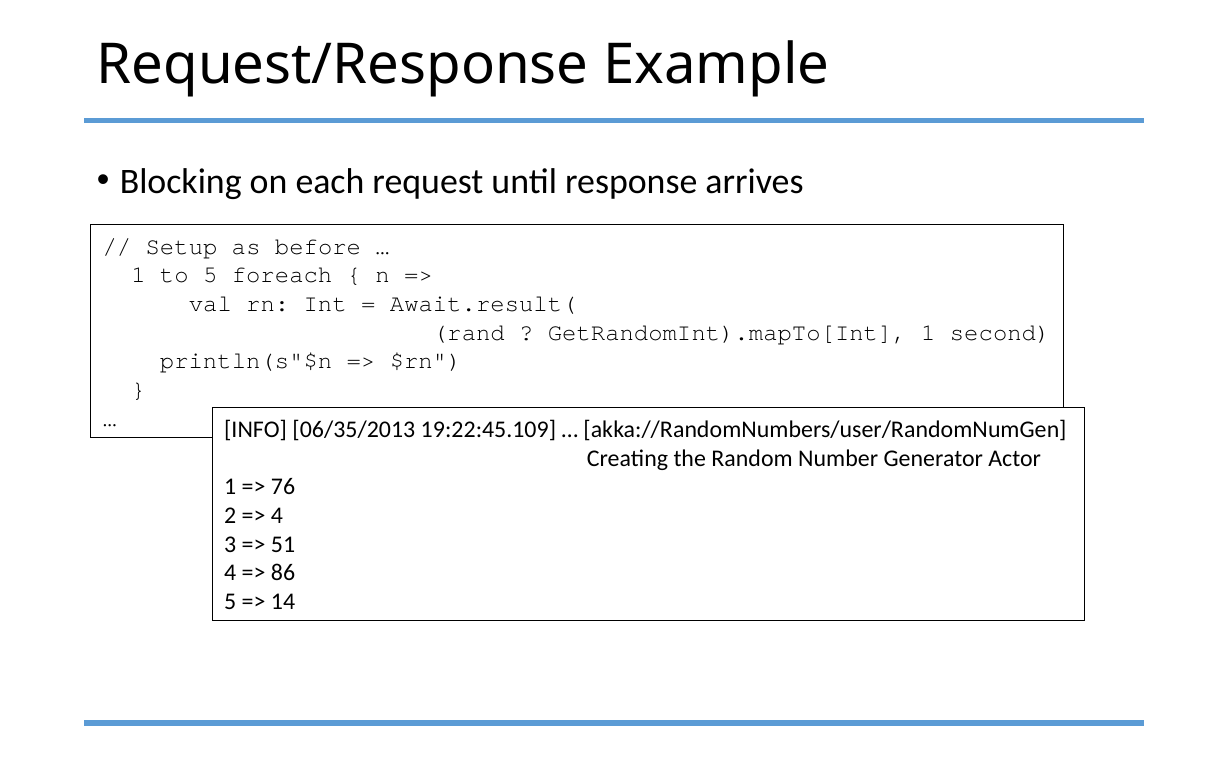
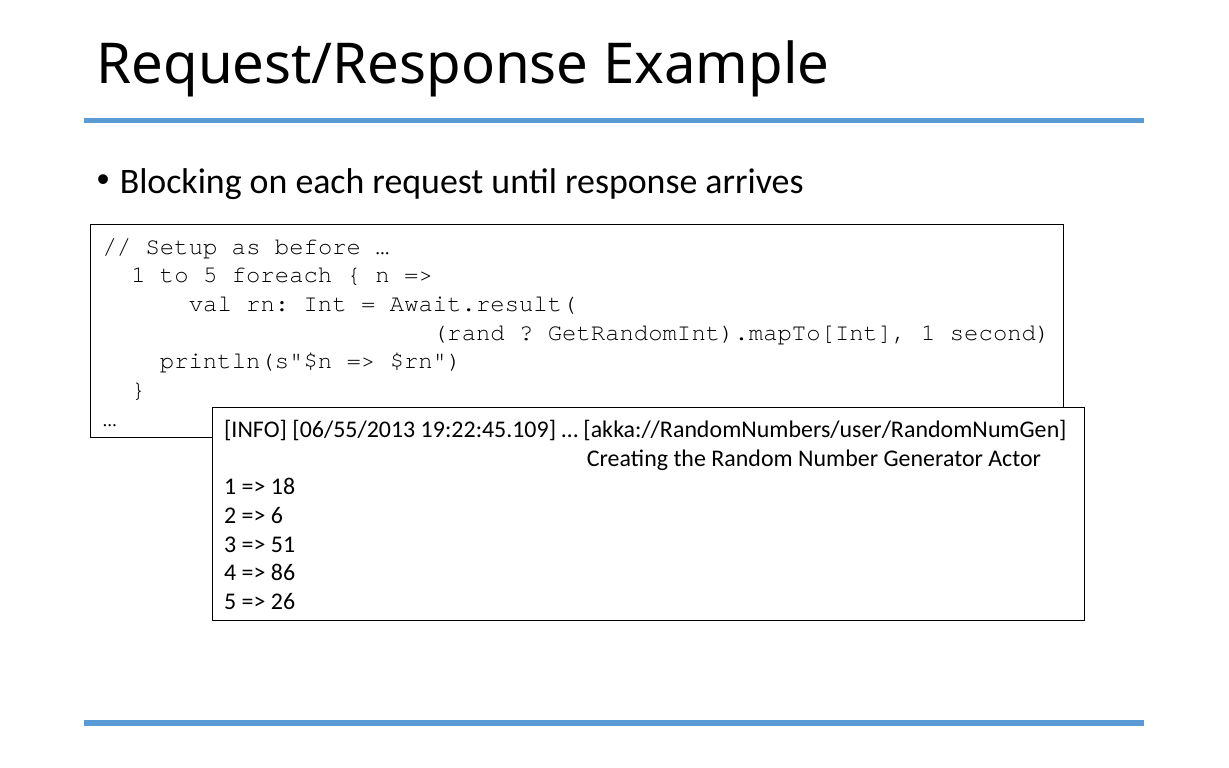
06/35/2013: 06/35/2013 -> 06/55/2013 (354, 430)
76: 76 -> 18 (283, 487)
4: 4 -> 6 (277, 516)
14: 14 -> 26 (283, 602)
